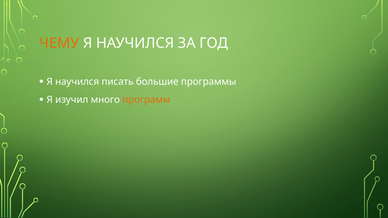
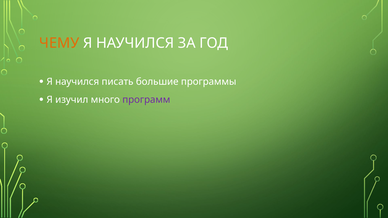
программ colour: orange -> purple (146, 100)
